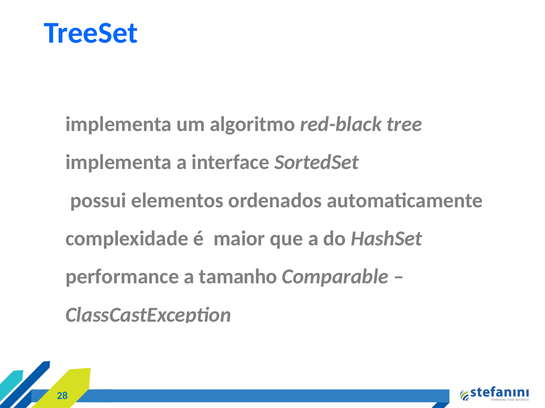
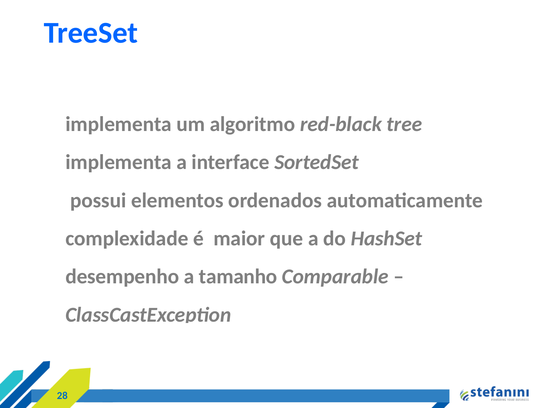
performance: performance -> desempenho (122, 277)
